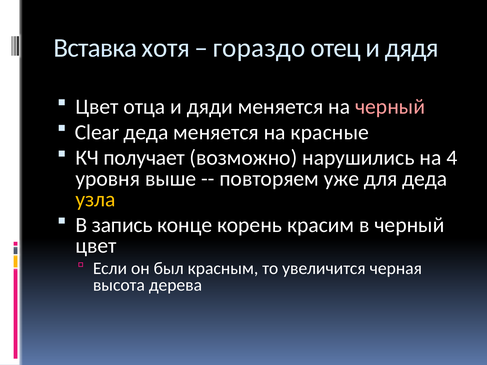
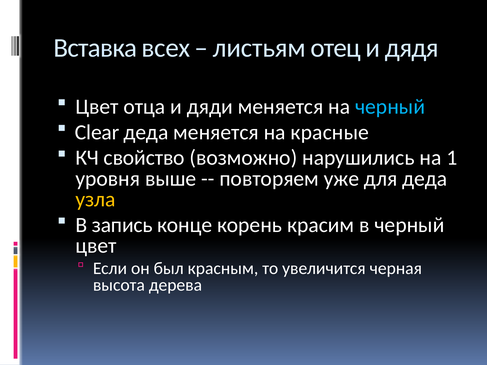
хотя: хотя -> всех (166, 48)
гораздо: гораздо -> листьям (259, 48)
черный colour: pink -> light blue (390, 107)
получает: получает -> свойство (144, 158)
4: 4 -> 1 (452, 158)
